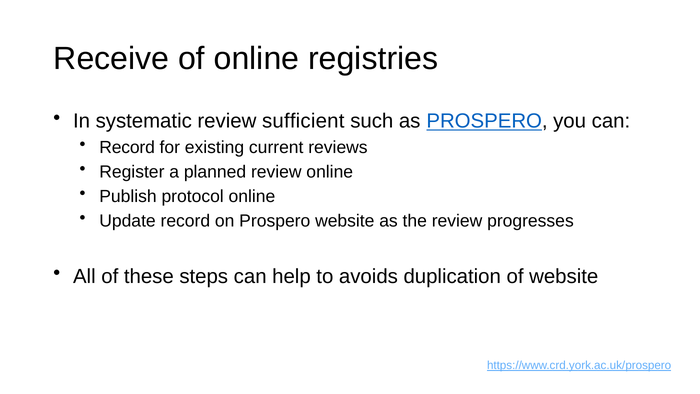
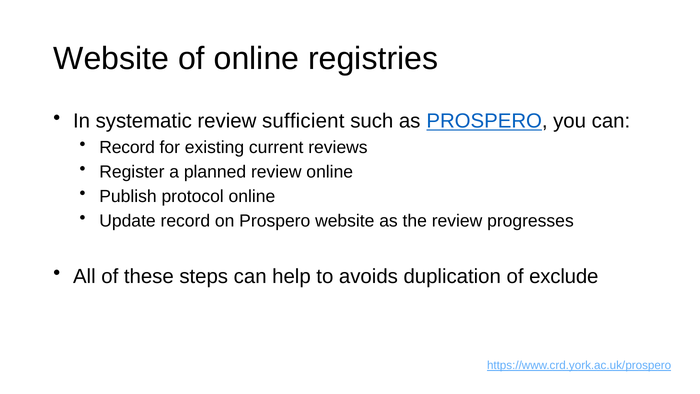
Receive: Receive -> Website (111, 59)
of website: website -> exclude (564, 276)
